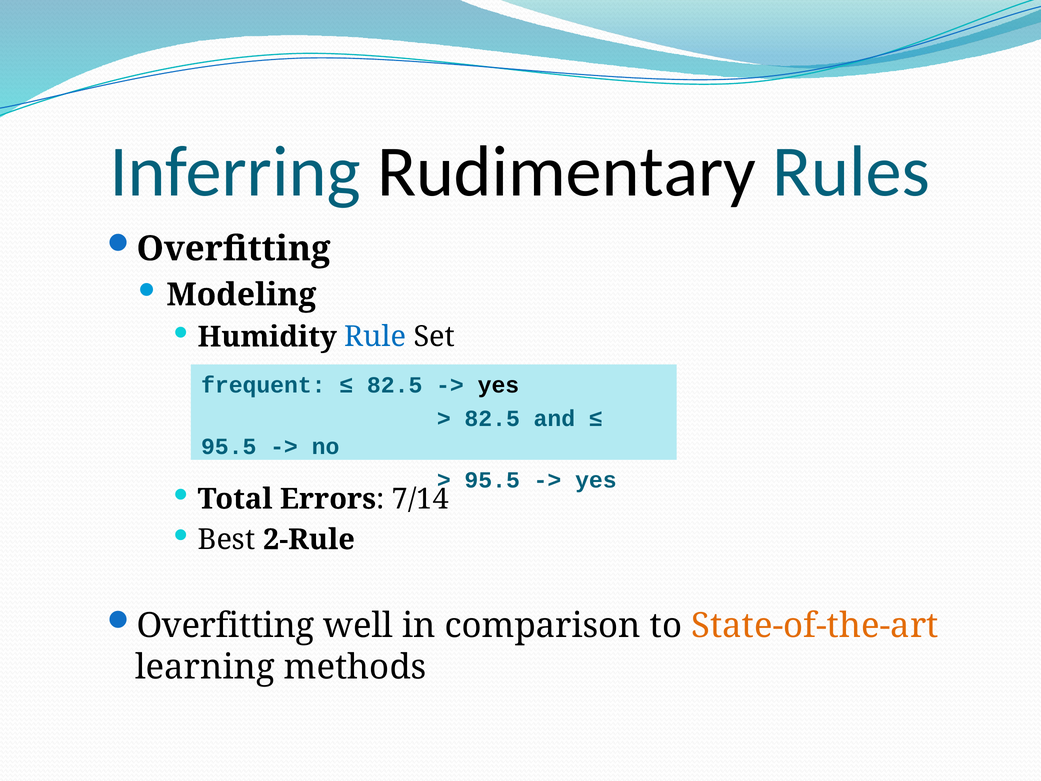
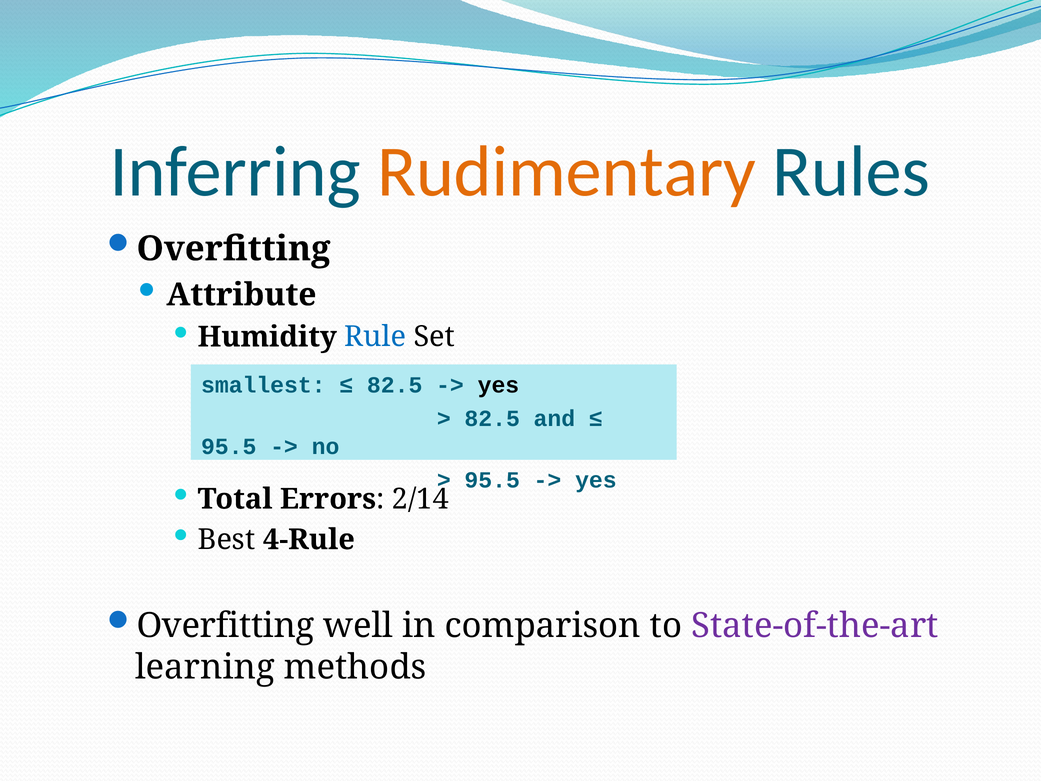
Rudimentary colour: black -> orange (566, 172)
Modeling: Modeling -> Attribute (241, 295)
frequent: frequent -> smallest (263, 385)
7/14: 7/14 -> 2/14 (420, 499)
2-Rule: 2-Rule -> 4-Rule (309, 539)
State-of-the-art colour: orange -> purple (815, 625)
